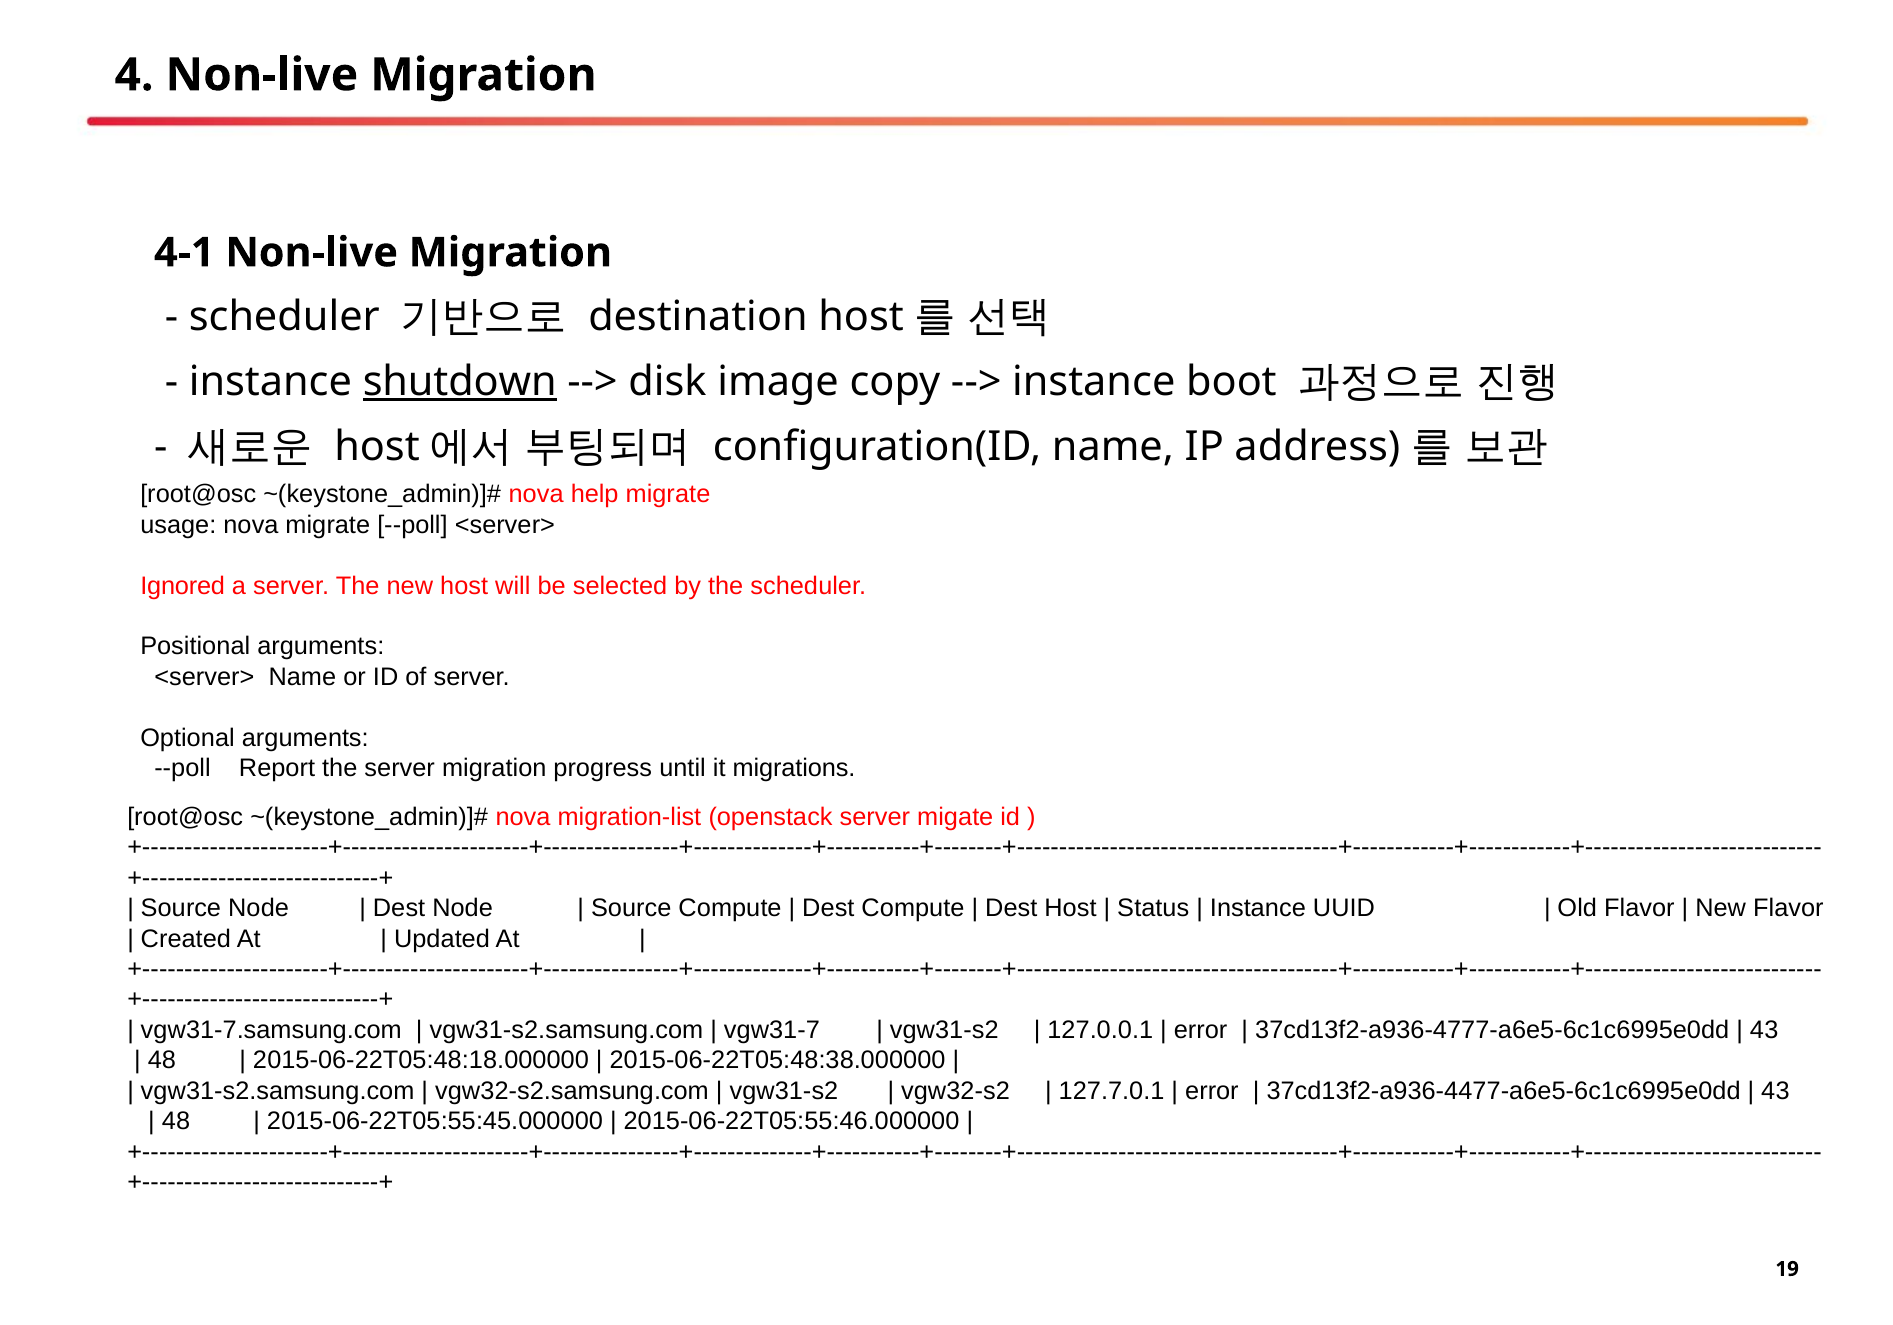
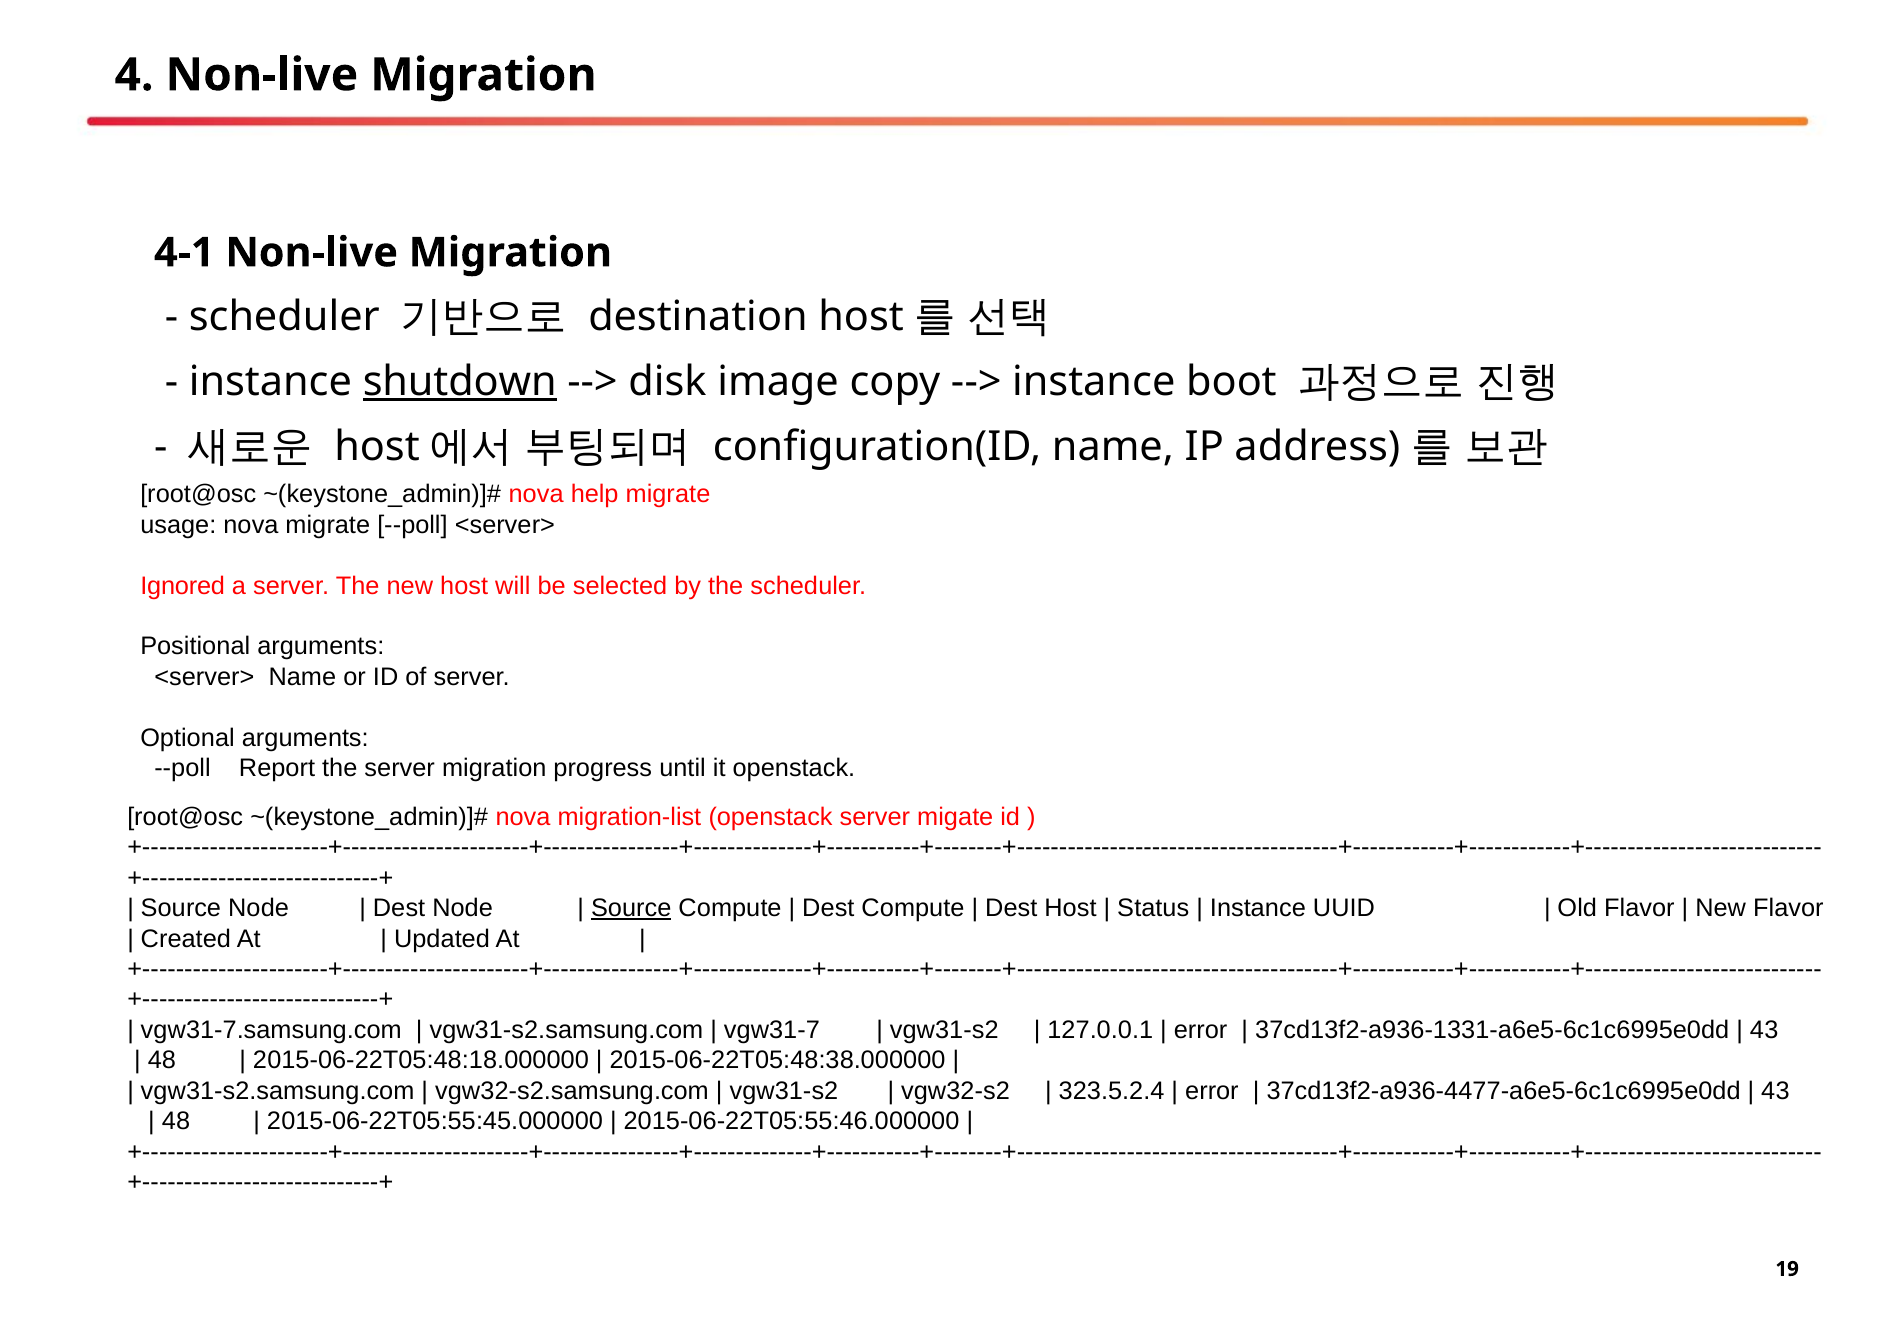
it migrations: migrations -> openstack (794, 768)
Source underline: none -> present (631, 908)
37cd13f2-a936-4777-a6e5-6c1c6995e0dd: 37cd13f2-a936-4777-a6e5-6c1c6995e0dd -> 37cd13f2-a936-1331-a6e5-6c1c6995e0dd (1492, 1030)
127.7.0.1: 127.7.0.1 -> 323.5.2.4 (1112, 1091)
